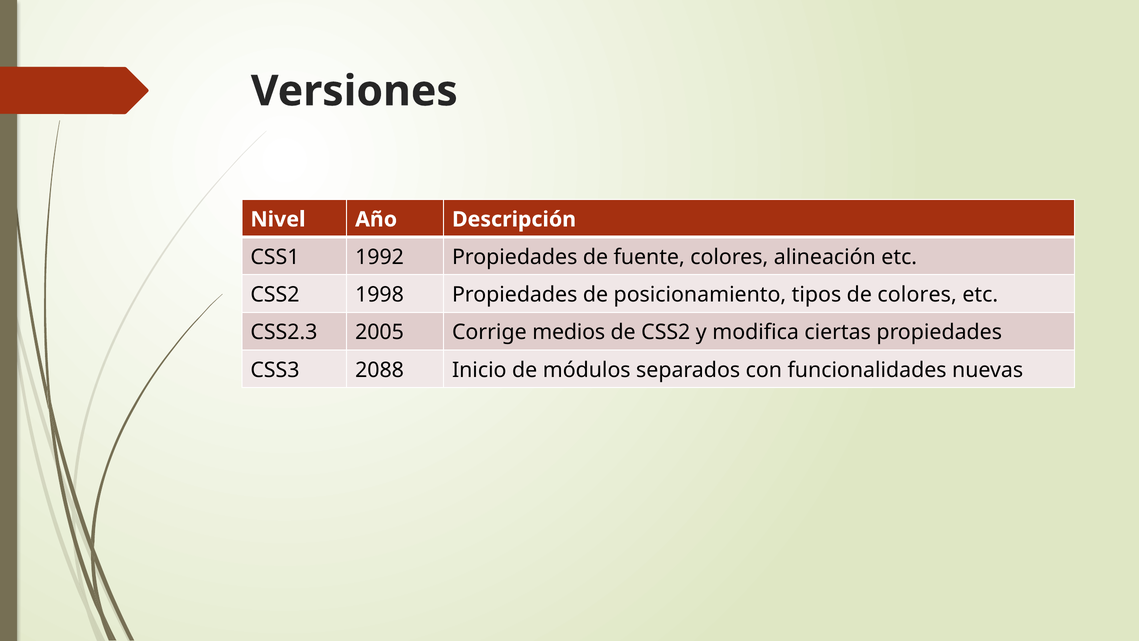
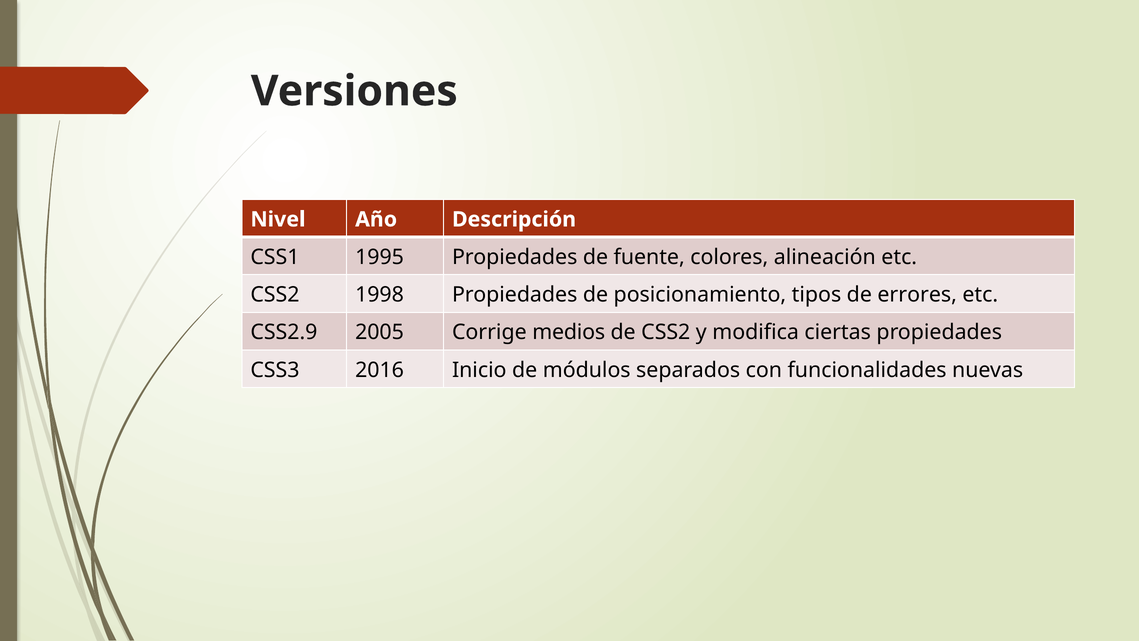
1992: 1992 -> 1995 (380, 257)
de colores: colores -> errores (917, 295)
CSS2.3: CSS2.3 -> CSS2.9 (284, 332)
2088: 2088 -> 2016 (380, 370)
